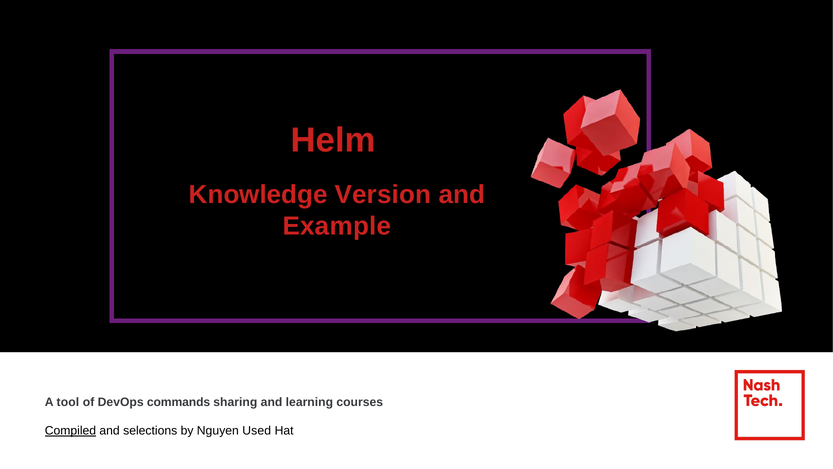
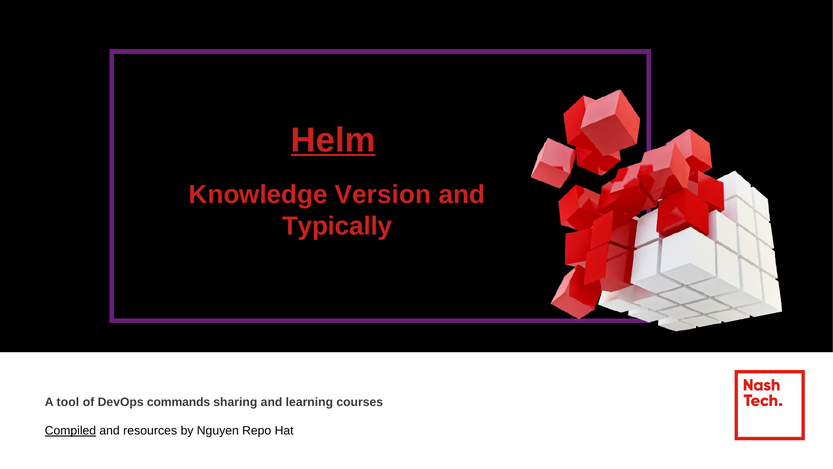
Helm underline: none -> present (333, 140)
Example: Example -> Typically (337, 226)
selections: selections -> resources (150, 430)
Used: Used -> Repo (257, 430)
